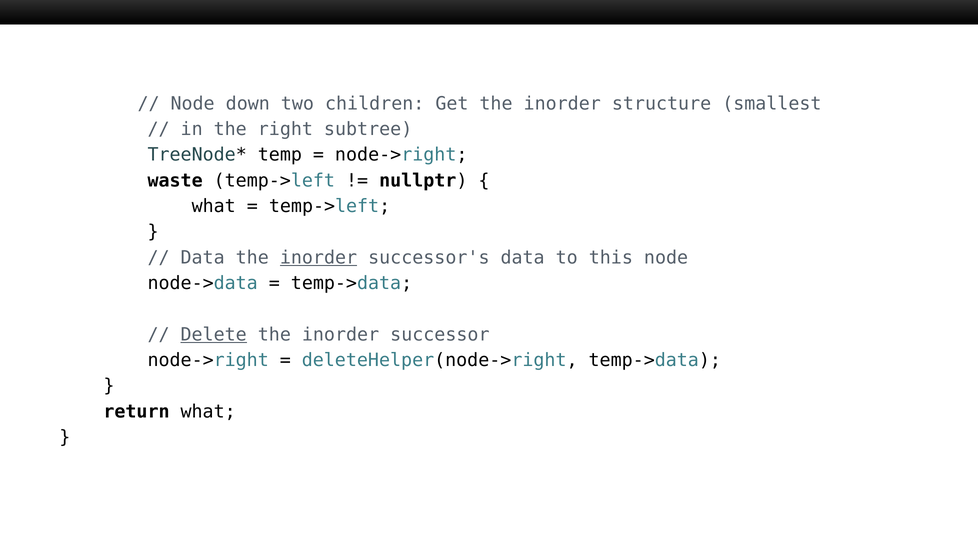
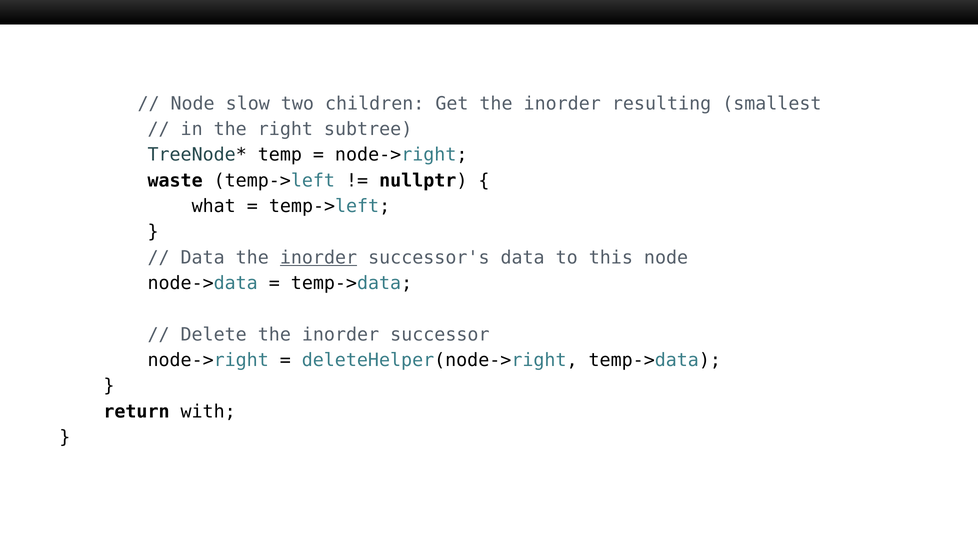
down: down -> slow (248, 104)
structure: structure -> resulting (662, 104)
Delete underline: present -> none (214, 335)
return what: what -> with (208, 412)
